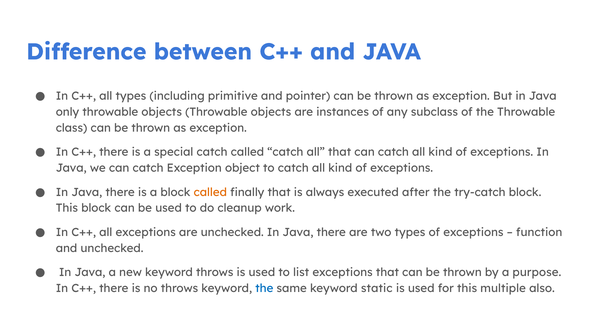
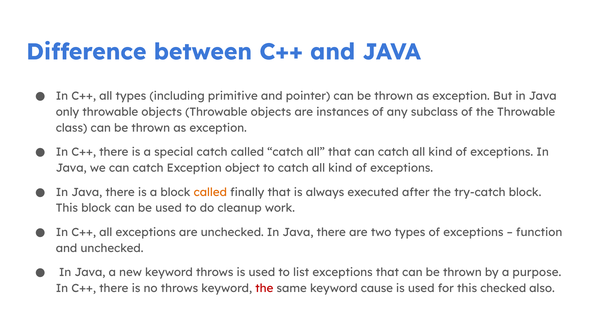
the colour: blue -> red (264, 288)
static: static -> cause (377, 288)
multiple: multiple -> checked (503, 288)
